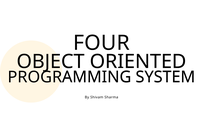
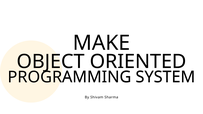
FOUR: FOUR -> MAKE (102, 43)
